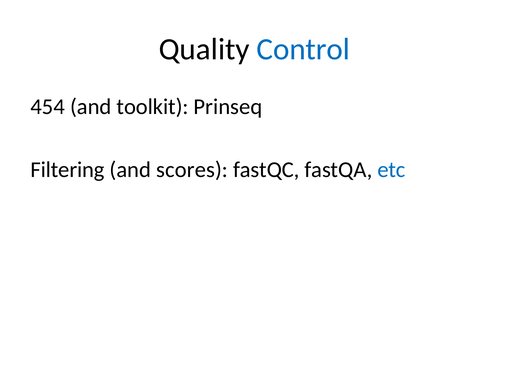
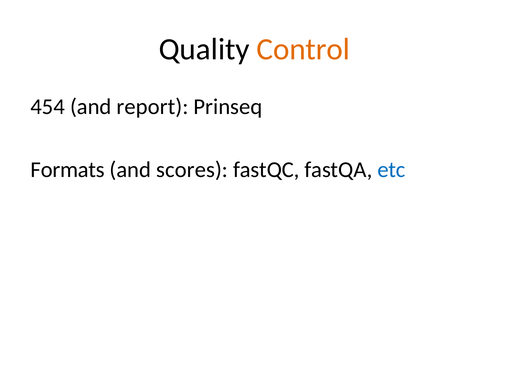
Control colour: blue -> orange (303, 49)
toolkit: toolkit -> report (153, 107)
Filtering: Filtering -> Formats (68, 170)
